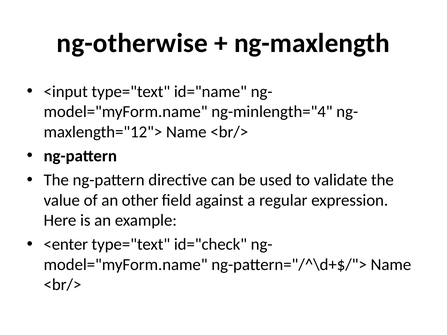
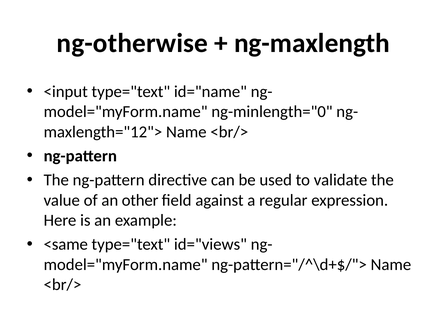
ng-minlength="4: ng-minlength="4 -> ng-minlength="0 (272, 112)
<enter: <enter -> <same (66, 245)
id="check: id="check -> id="views (210, 245)
